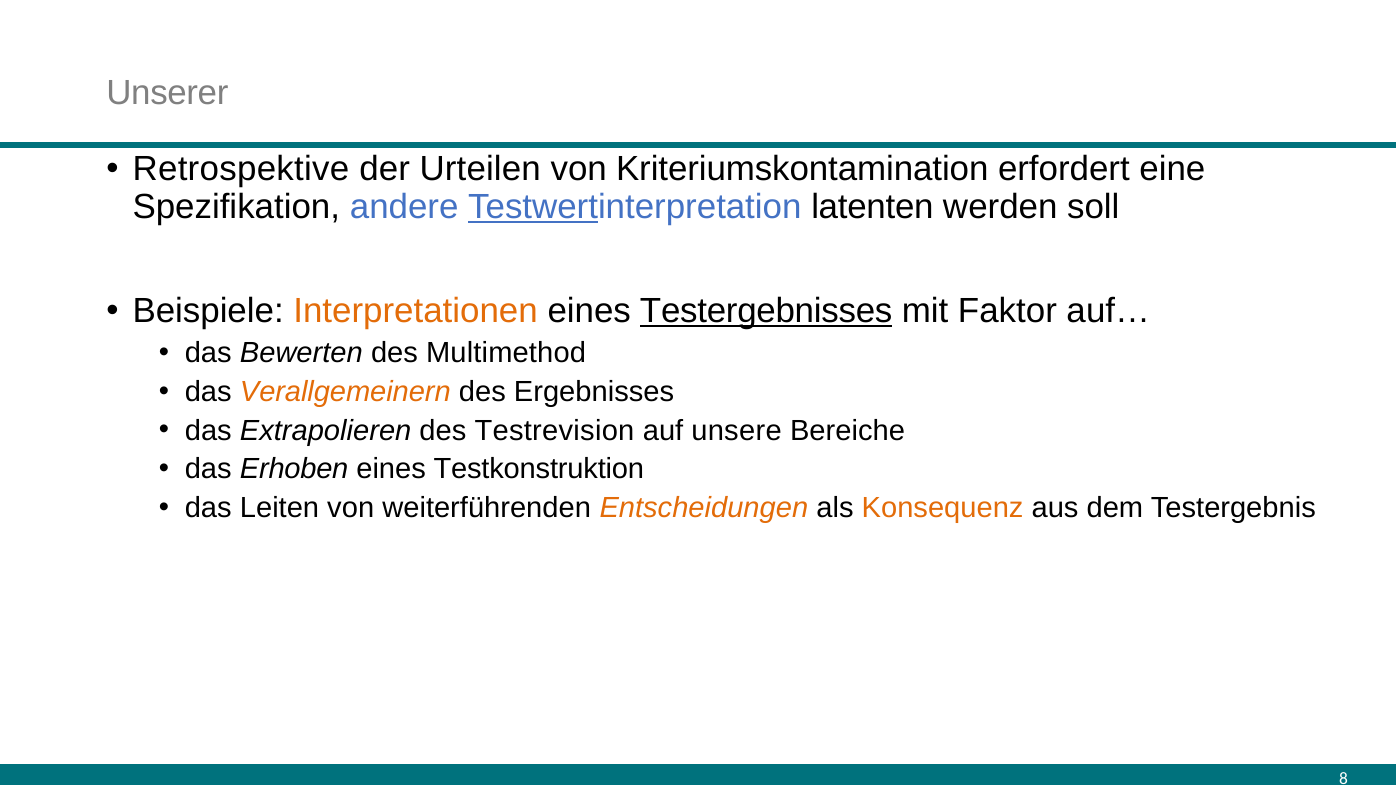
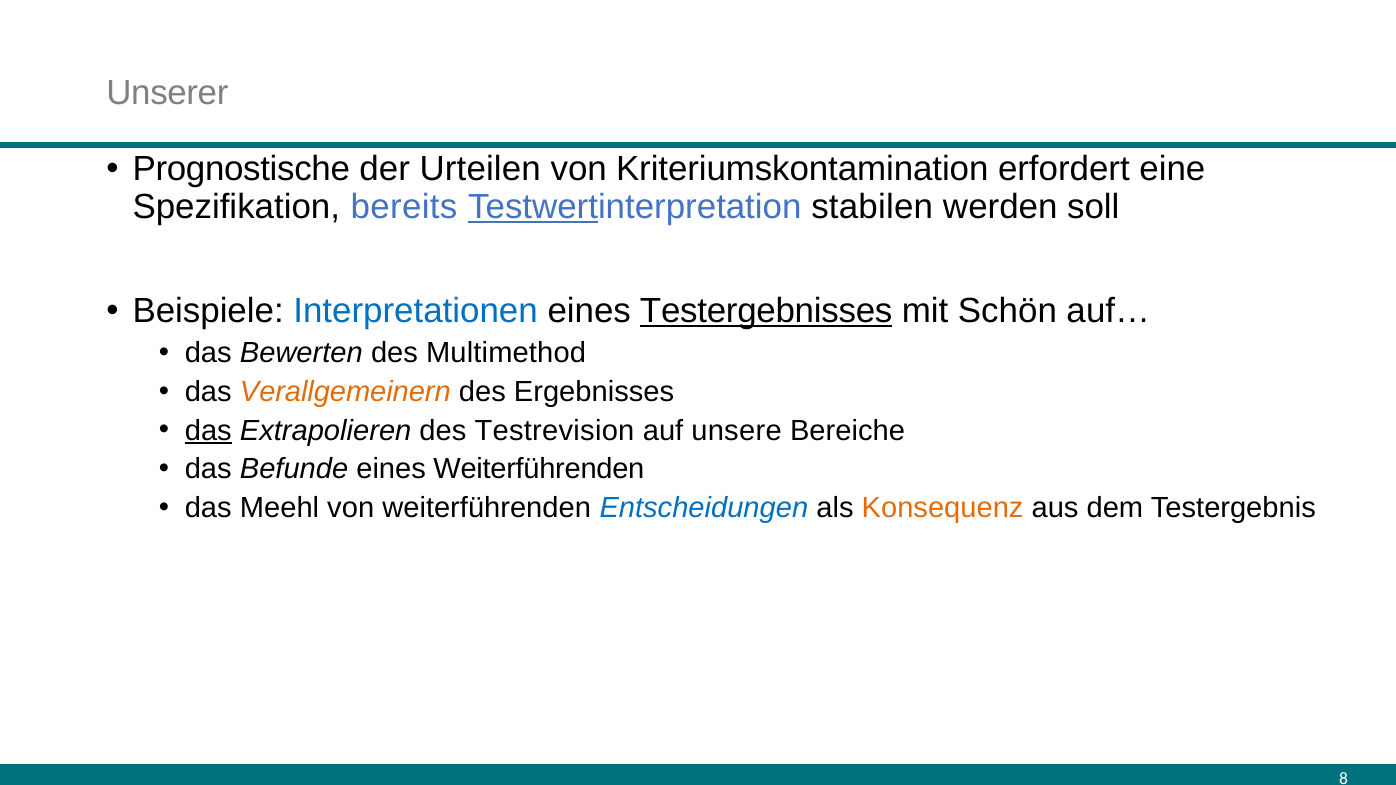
Retrospektive: Retrospektive -> Prognostische (241, 169)
andere: andere -> bereits (404, 207)
latenten: latenten -> stabilen (872, 207)
Interpretationen colour: orange -> blue (416, 311)
Faktor: Faktor -> Schön (1007, 311)
das underline: none -> present (208, 431)
Erhoben: Erhoben -> Befunde (294, 469)
eines Testkonstruktion: Testkonstruktion -> Weiterführenden (539, 469)
Leiten: Leiten -> Meehl (280, 508)
Entscheidungen colour: orange -> blue (704, 508)
